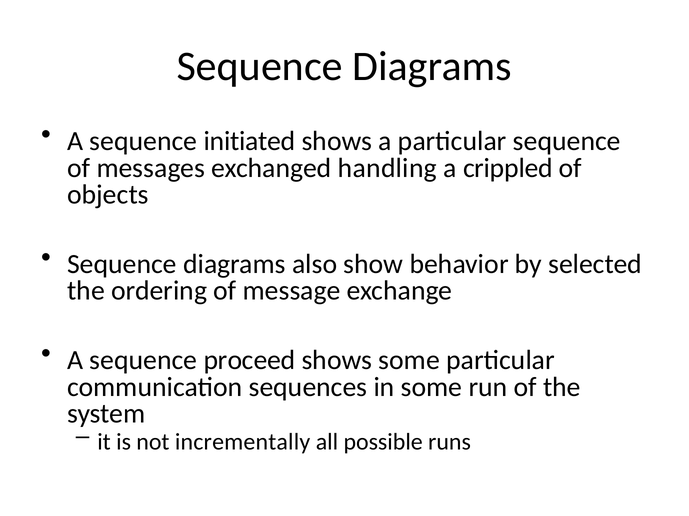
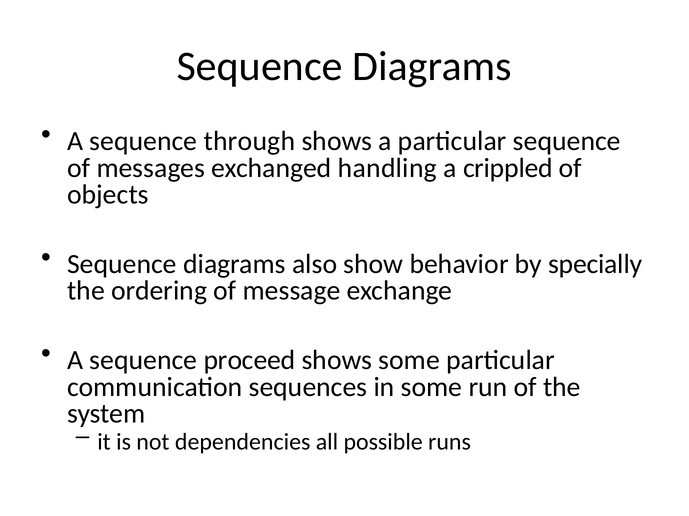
initiated: initiated -> through (249, 142)
selected: selected -> specially (595, 264)
incrementally: incrementally -> dependencies (243, 443)
